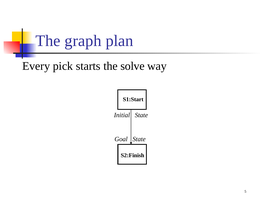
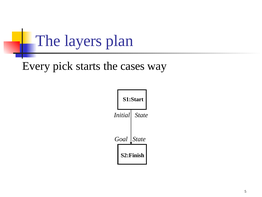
graph: graph -> layers (83, 41)
solve: solve -> cases (133, 66)
